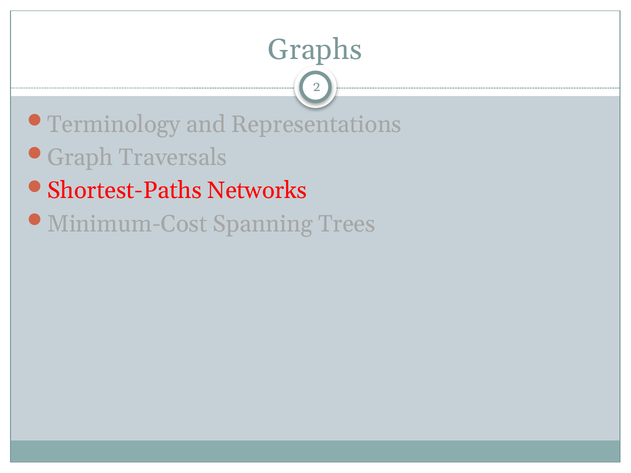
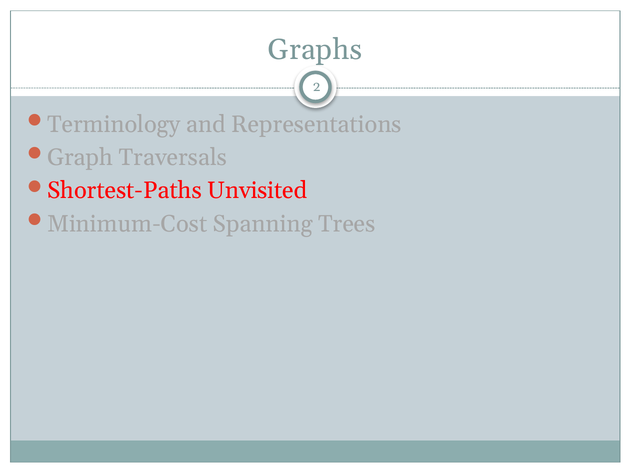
Networks: Networks -> Unvisited (257, 191)
